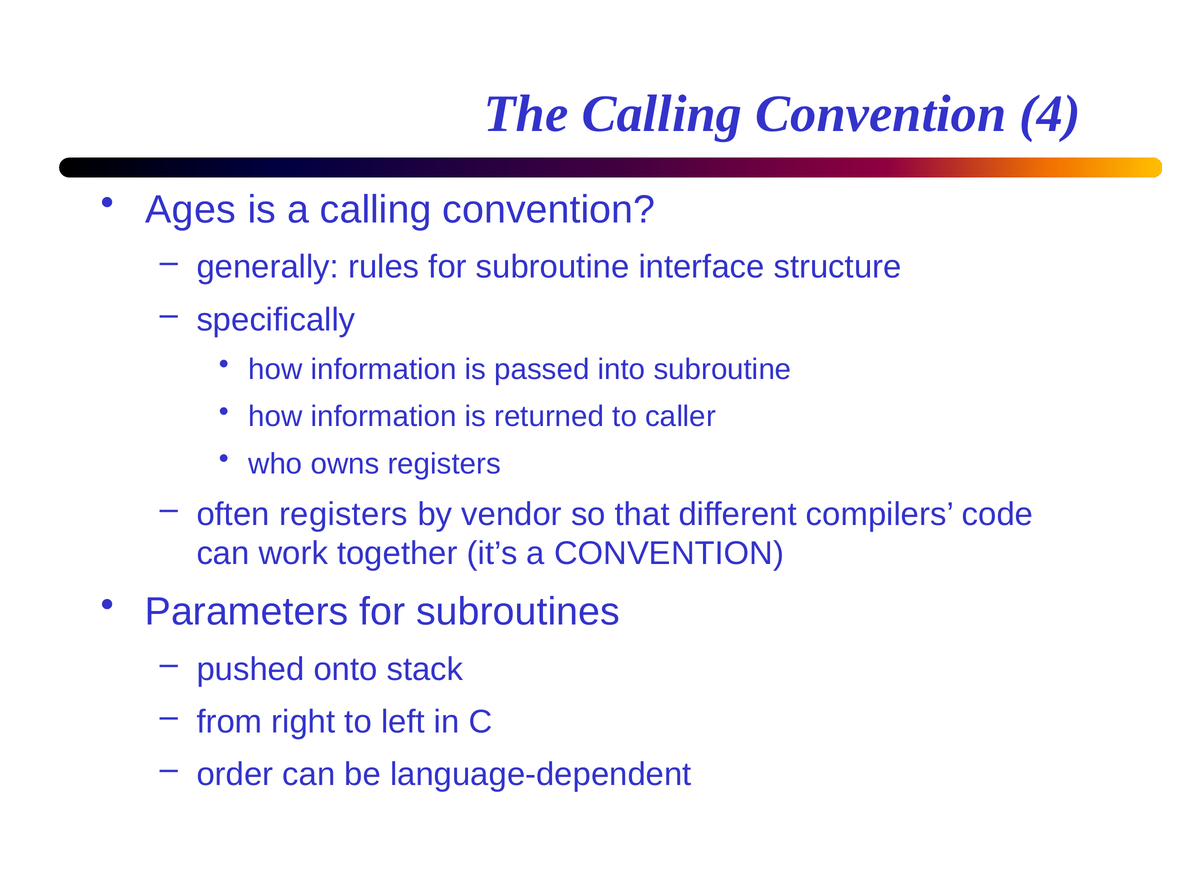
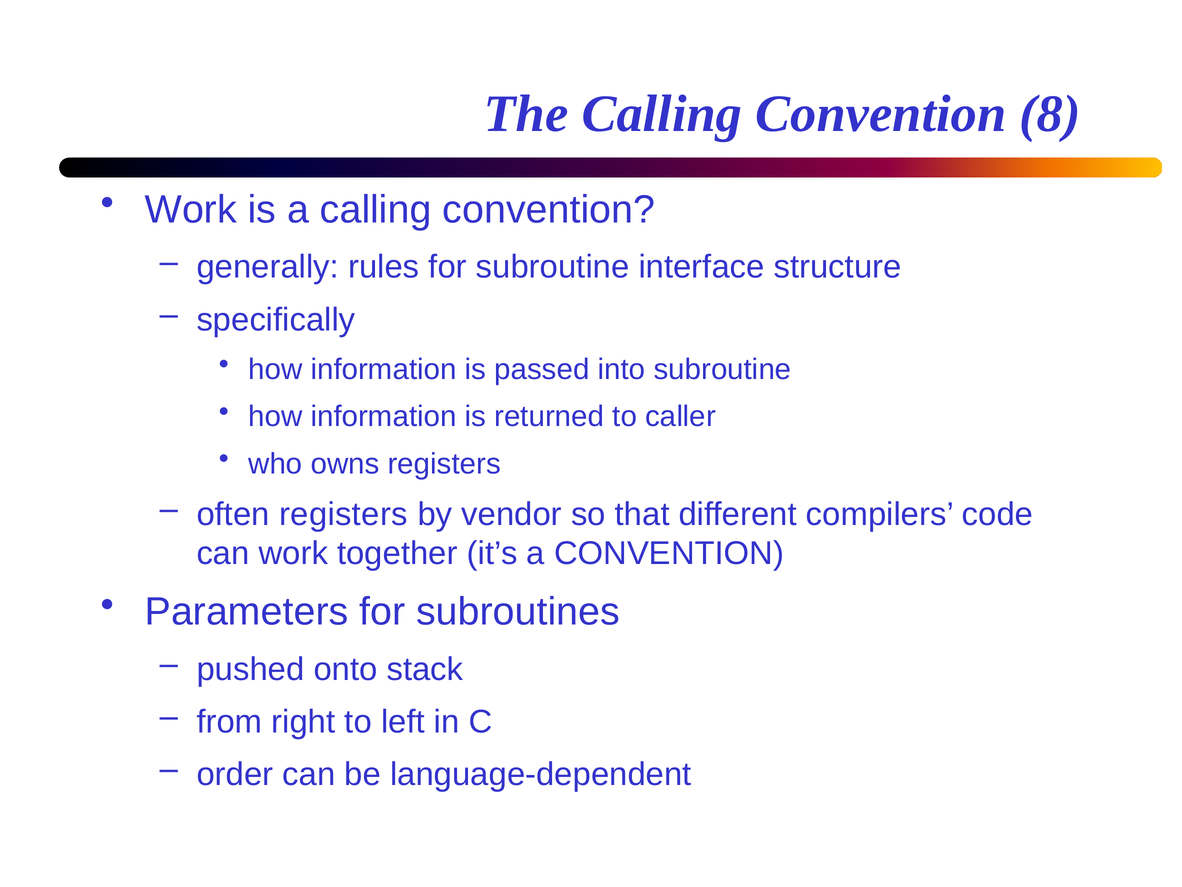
4: 4 -> 8 (1050, 114)
Ages: Ages -> Work (191, 210)
